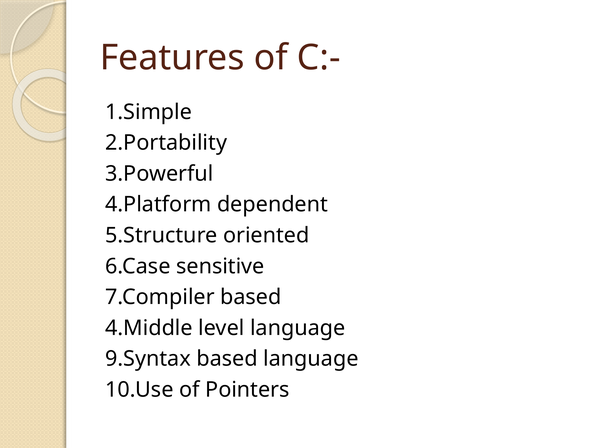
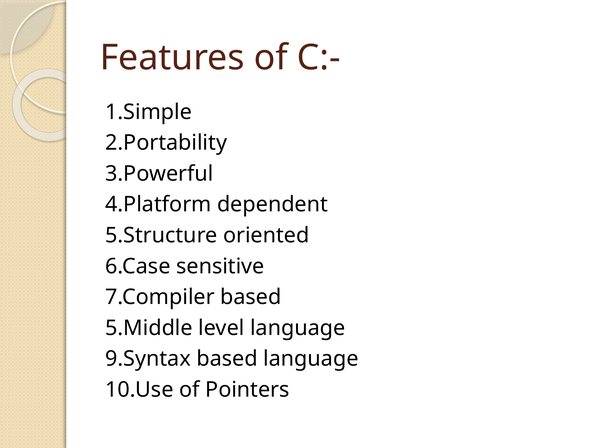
4.Middle: 4.Middle -> 5.Middle (149, 328)
